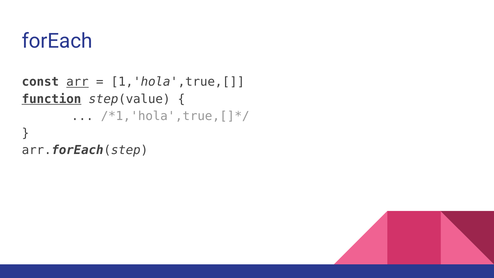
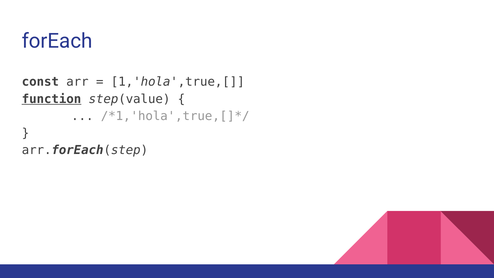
arr underline: present -> none (77, 82)
